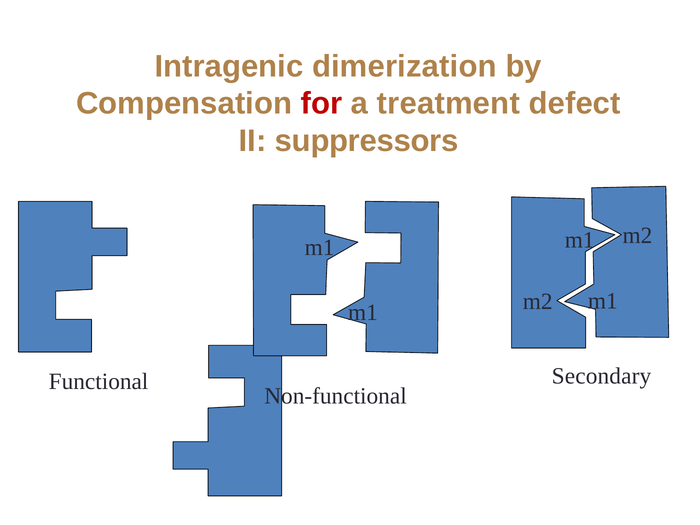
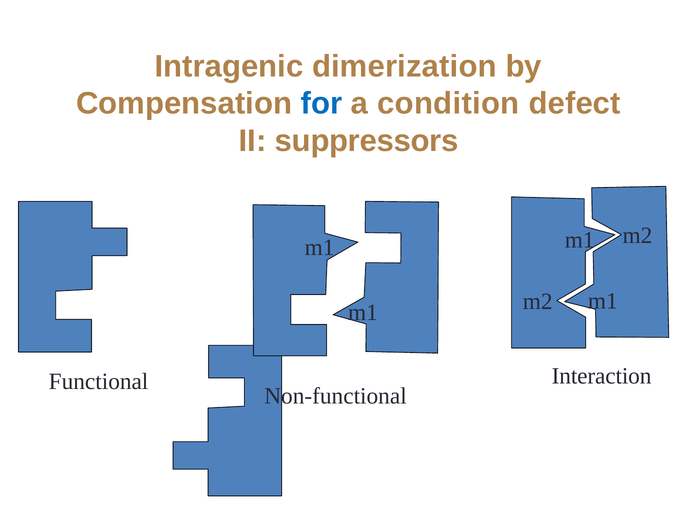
for colour: red -> blue (321, 104)
treatment: treatment -> condition (448, 104)
Secondary: Secondary -> Interaction (602, 376)
